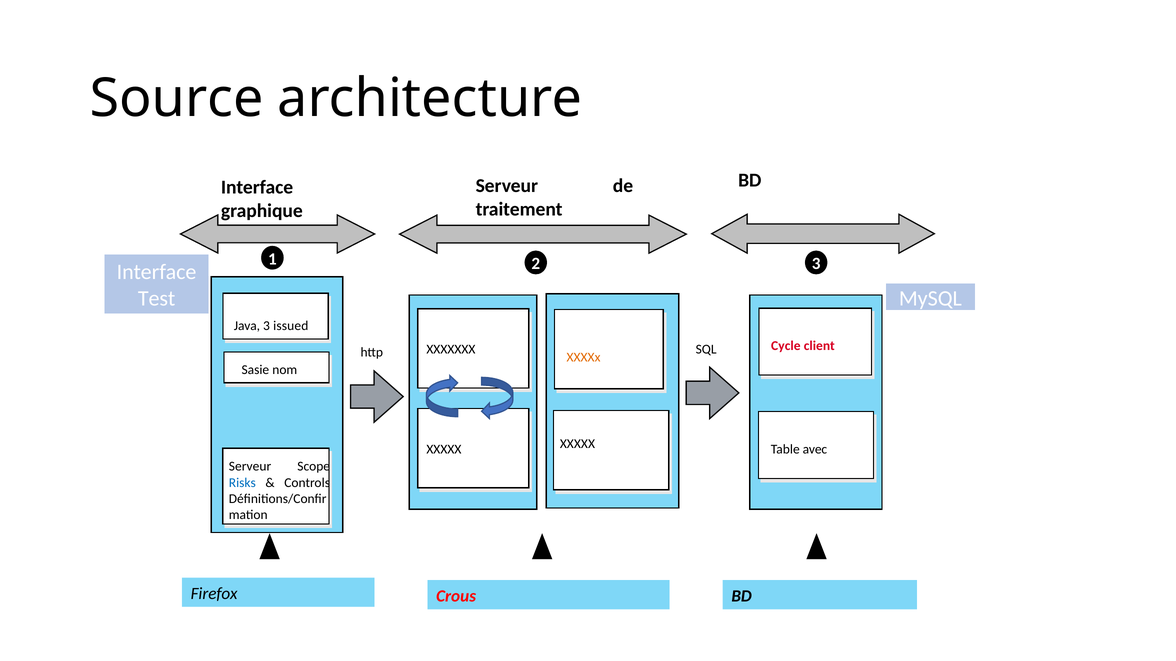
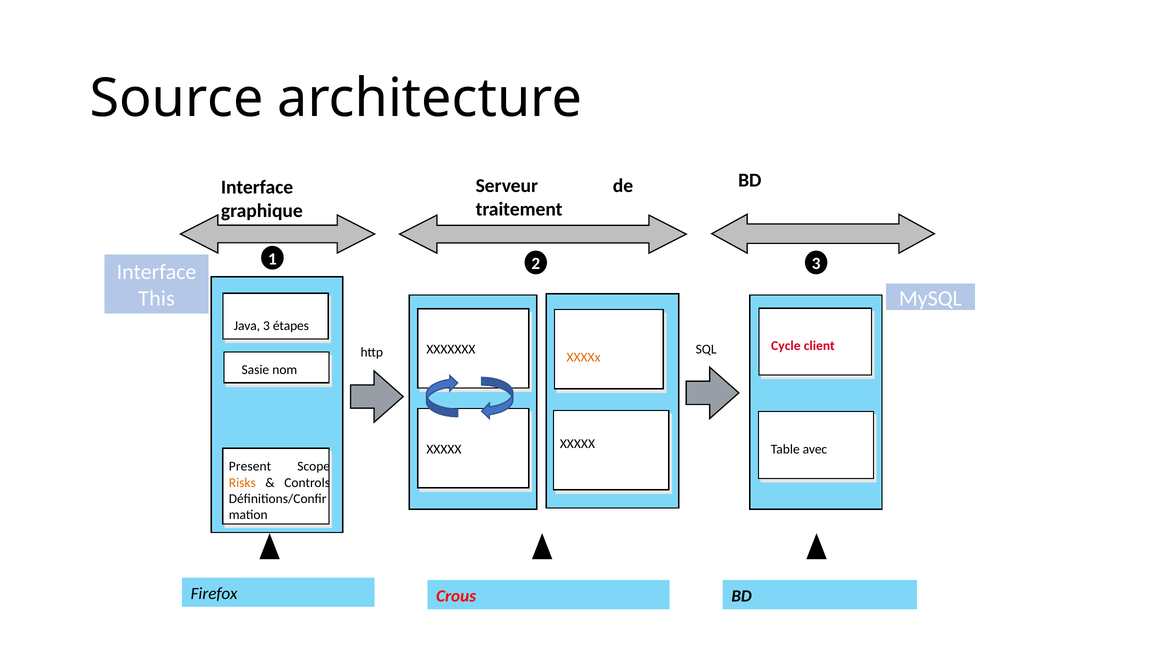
Test: Test -> This (156, 299)
issued: issued -> étapes (291, 326)
Serveur: Serveur -> Present (250, 467)
Risks colour: blue -> orange (242, 483)
